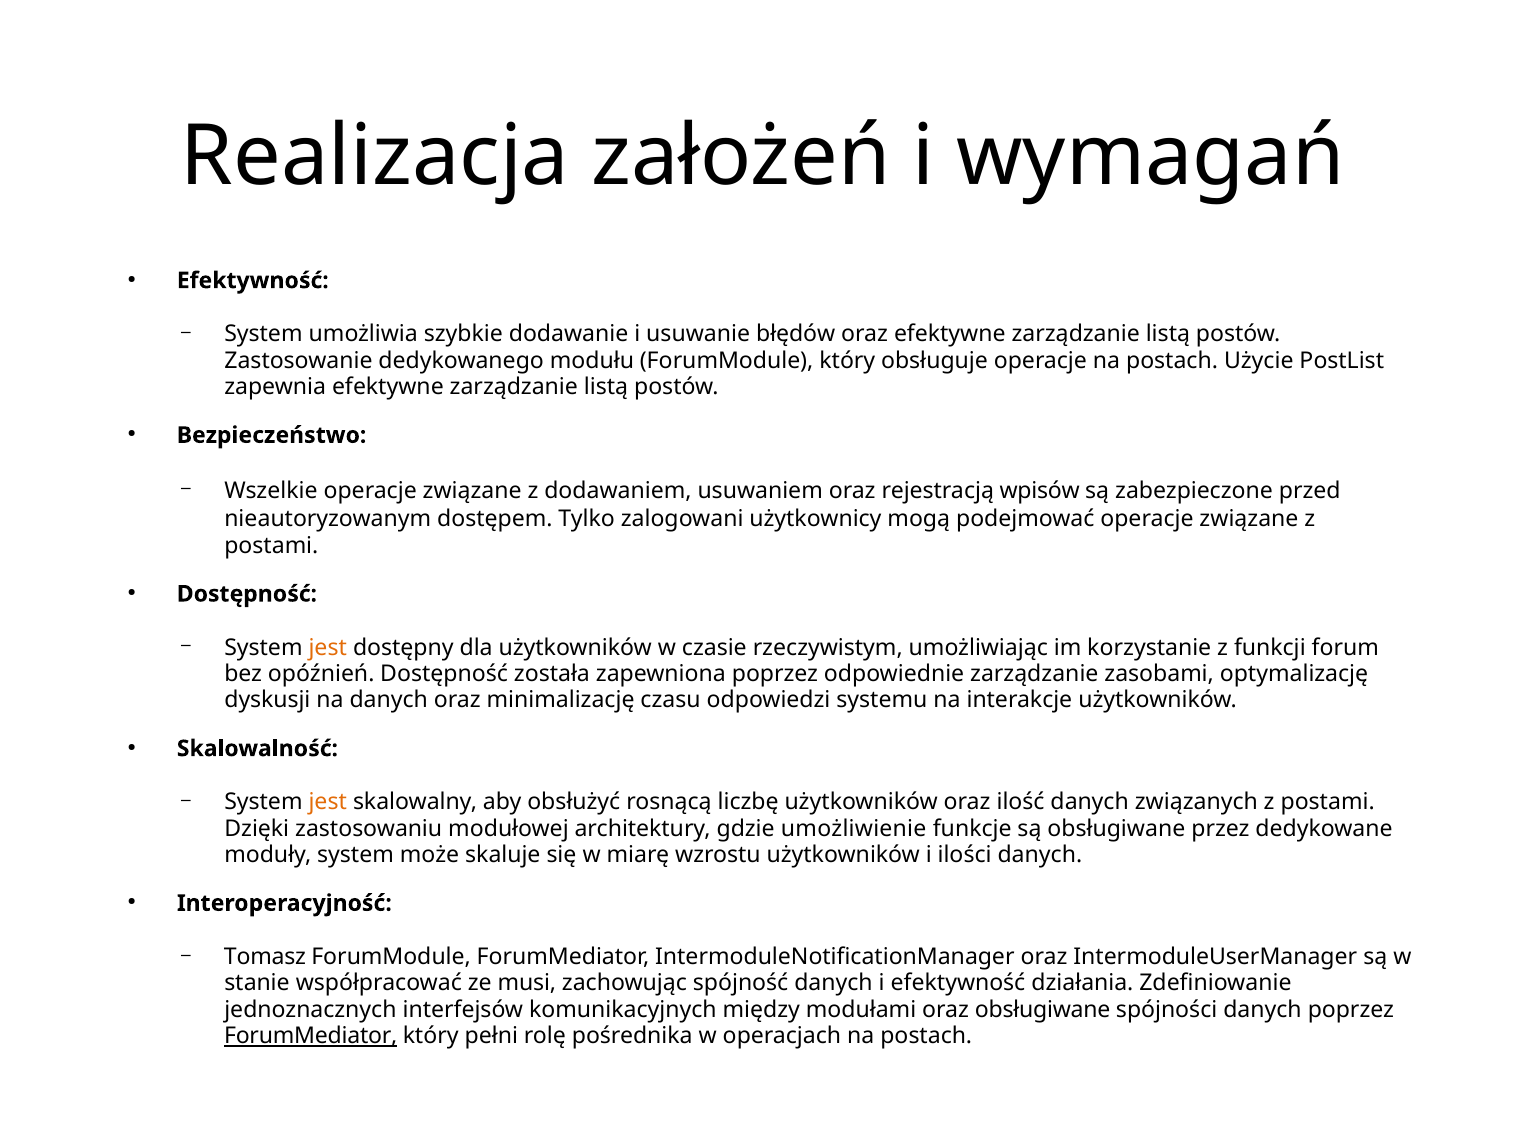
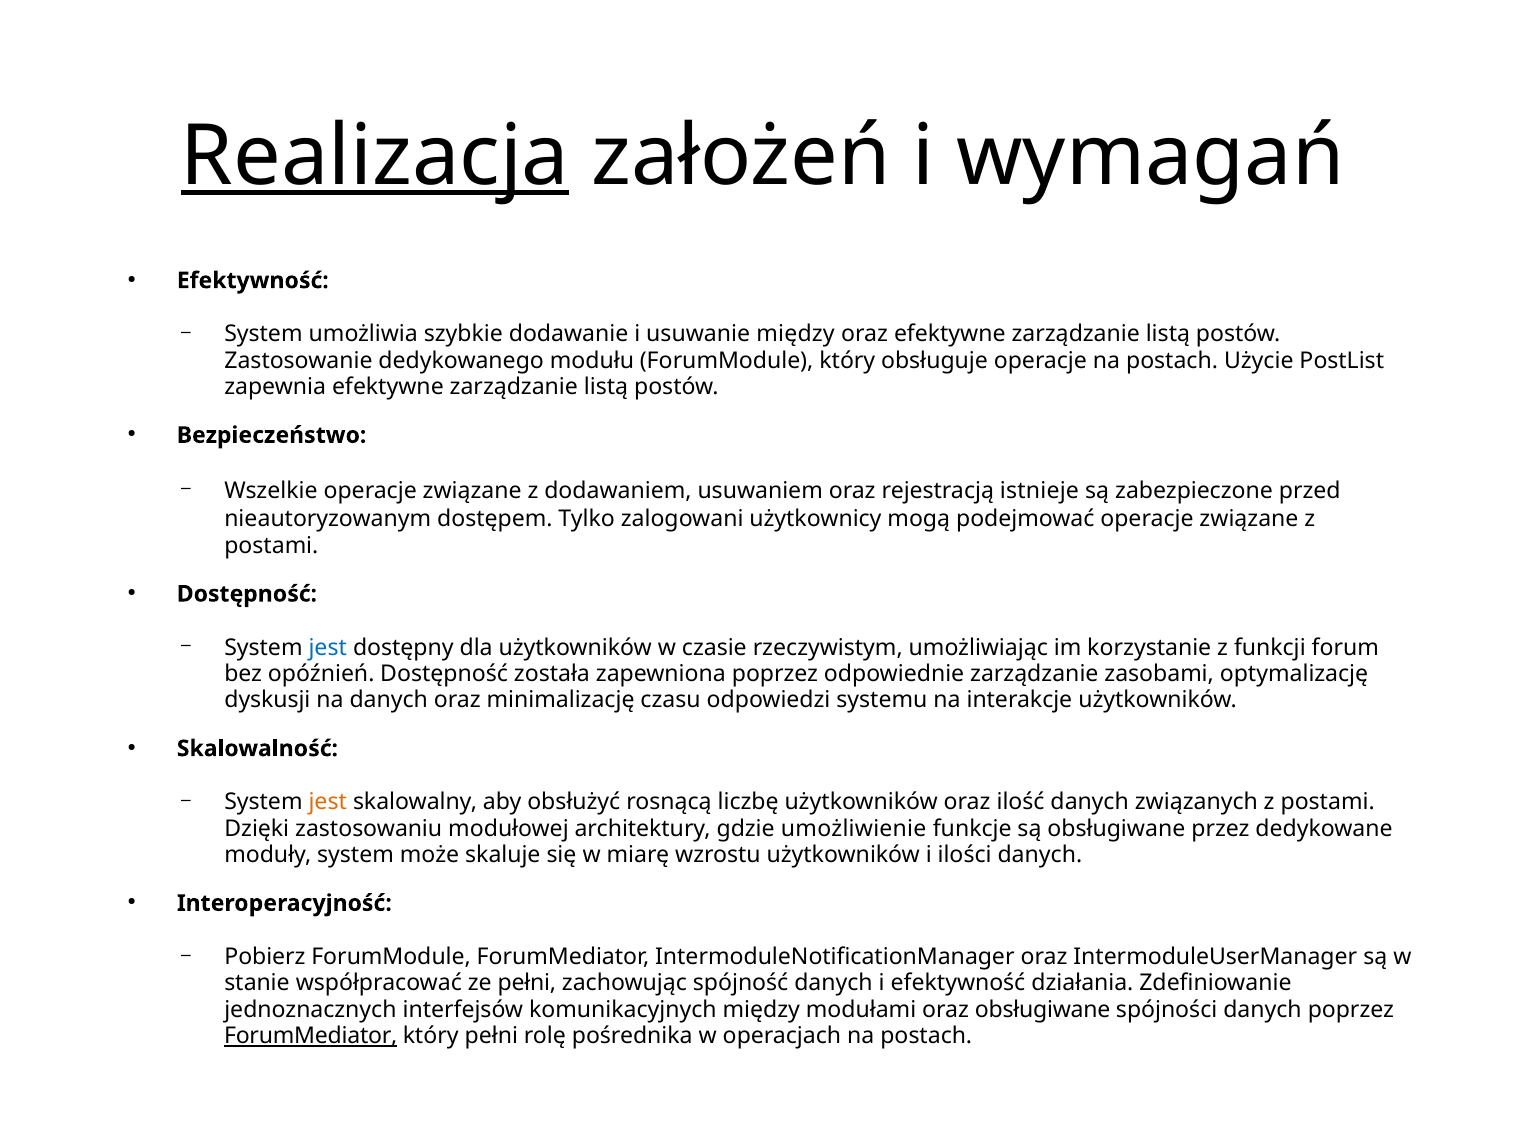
Realizacja underline: none -> present (375, 156)
usuwanie błędów: błędów -> między (796, 334)
wpisów: wpisów -> istnieje (1039, 491)
jest colour: orange -> blue (328, 648)
Tomasz: Tomasz -> Pobierz (265, 957)
ze musi: musi -> pełni (527, 983)
